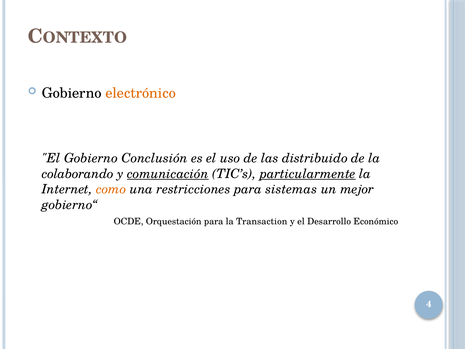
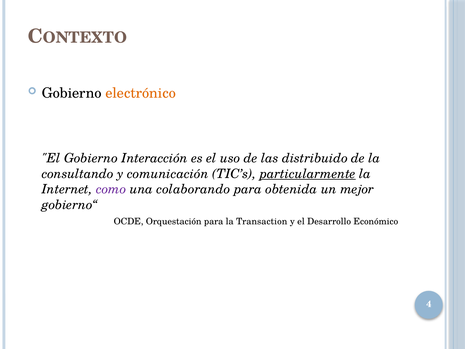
Conclusión: Conclusión -> Interacción (155, 158)
colaborando: colaborando -> consultando (78, 174)
comunicación underline: present -> none (168, 174)
como colour: orange -> purple (111, 189)
restricciones: restricciones -> colaborando (194, 189)
sistemas: sistemas -> obtenida (291, 189)
